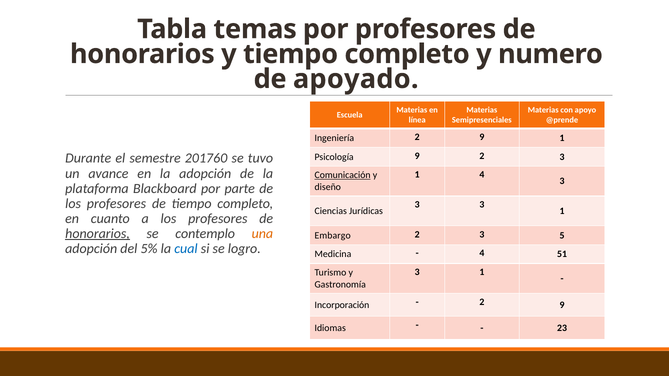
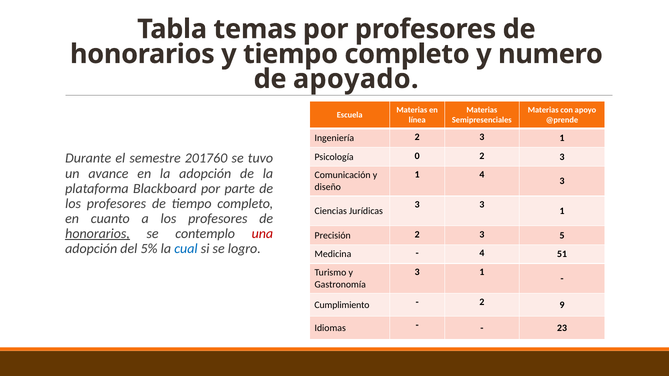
Ingeniería 2 9: 9 -> 3 (482, 137)
Psicología 9: 9 -> 0 (417, 156)
Comunicación underline: present -> none (343, 175)
una colour: orange -> red (262, 234)
Embargo: Embargo -> Precisión (333, 236)
Incorporación: Incorporación -> Cumplimiento (342, 305)
